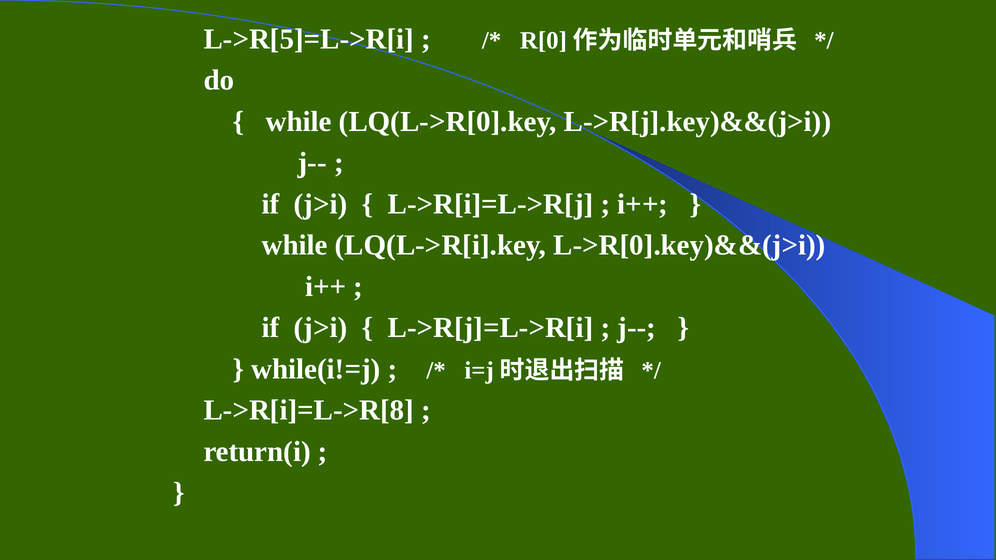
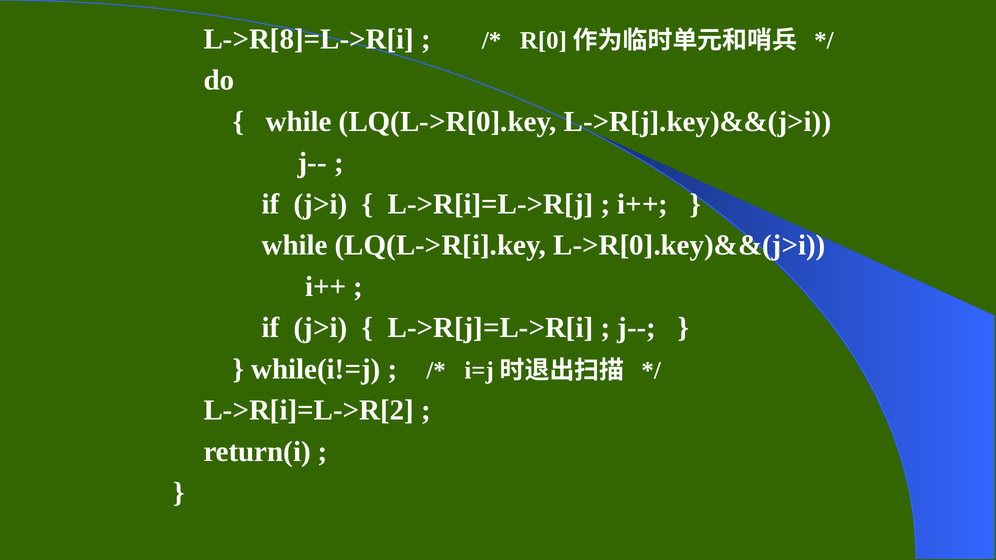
L->R[5]=L->R[i: L->R[5]=L->R[i -> L->R[8]=L->R[i (309, 39)
L->R[i]=L->R[8: L->R[i]=L->R[8 -> L->R[i]=L->R[2 (309, 410)
